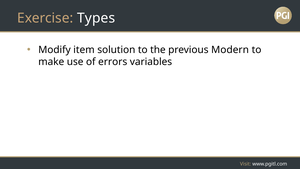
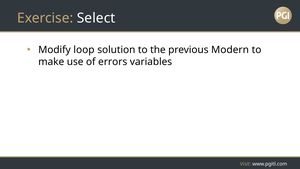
Types: Types -> Select (96, 18)
item: item -> loop (84, 50)
